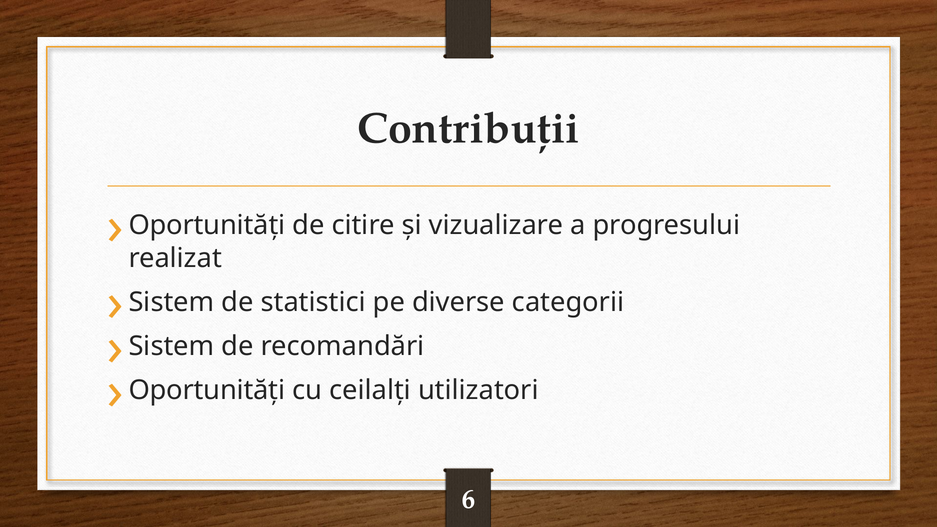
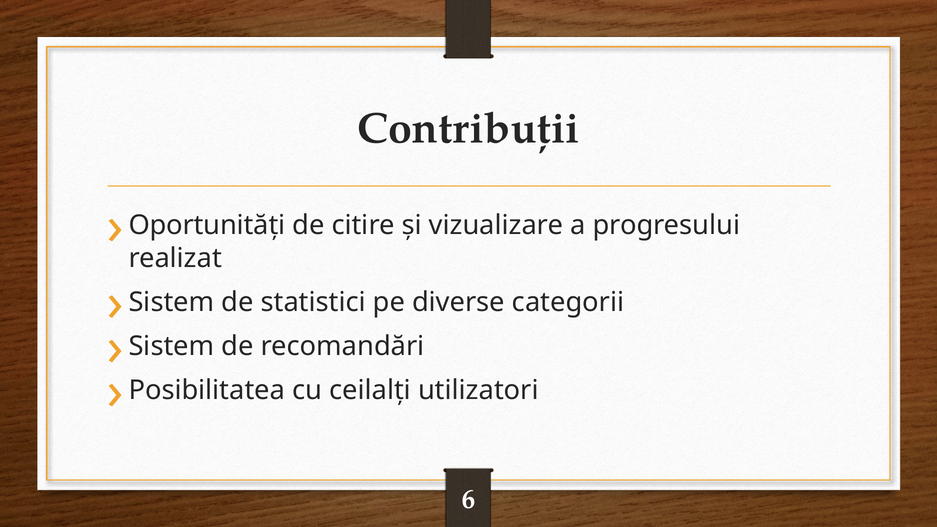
Oportunități: Oportunități -> Posibilitatea (207, 390)
